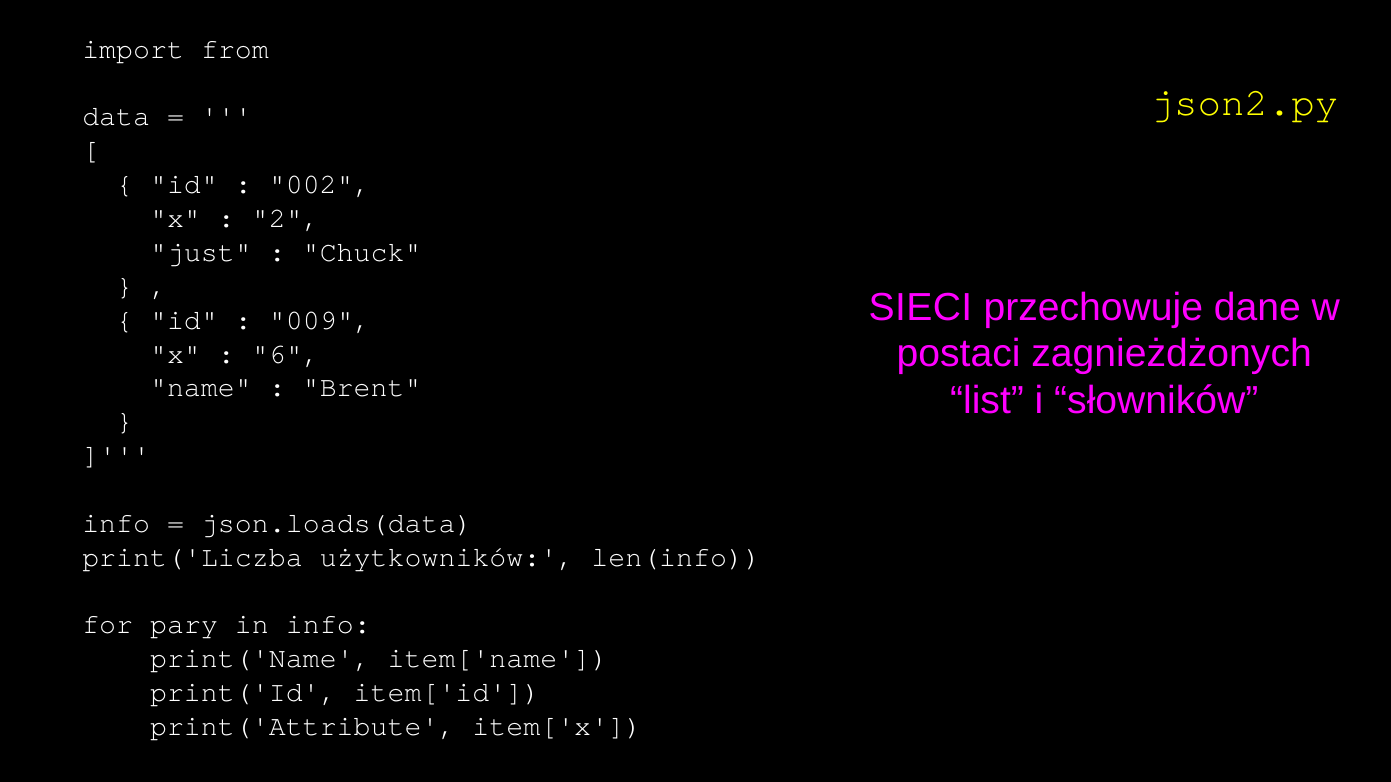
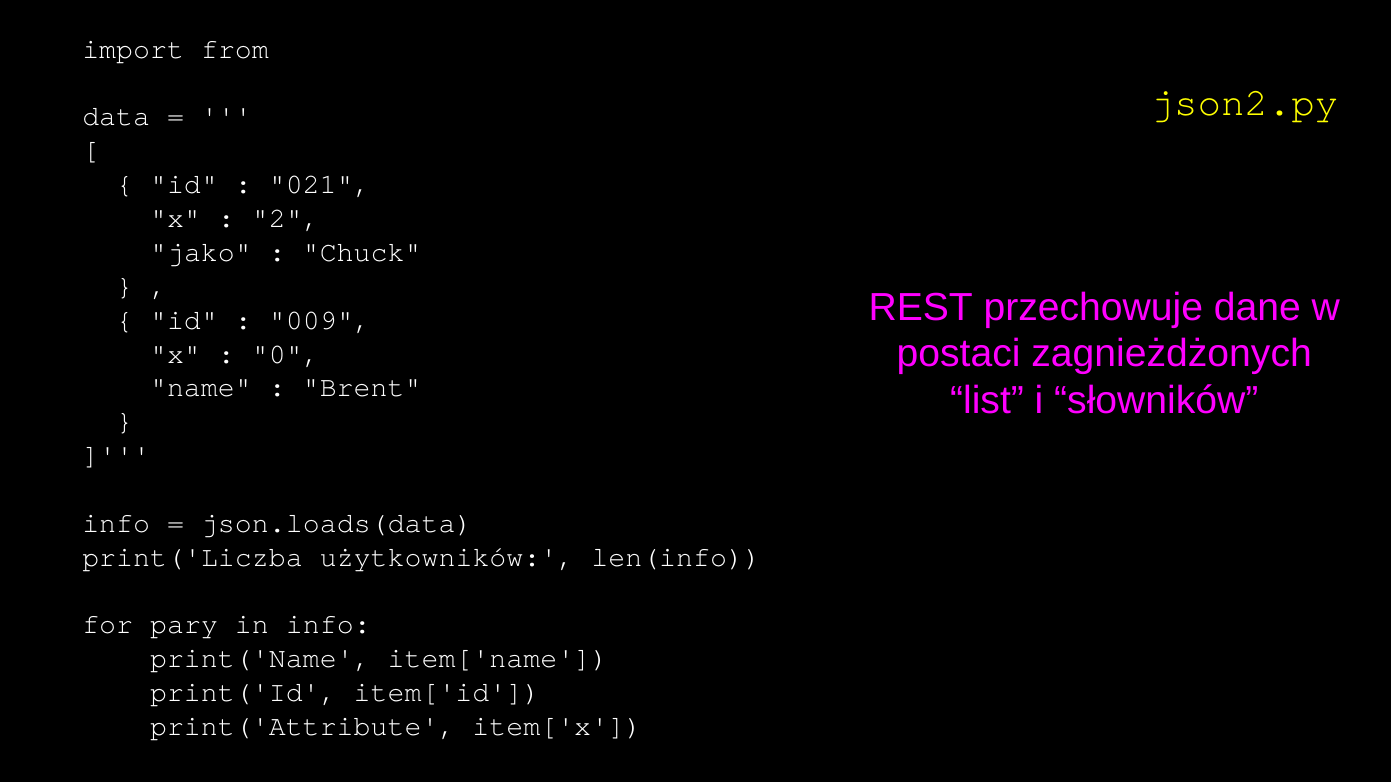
002: 002 -> 021 (320, 184)
just: just -> jako (201, 252)
SIECI: SIECI -> REST (921, 307)
6: 6 -> 0 (286, 354)
